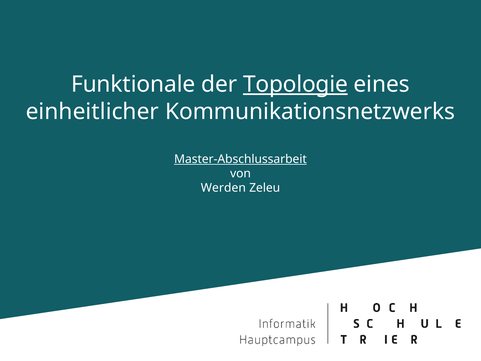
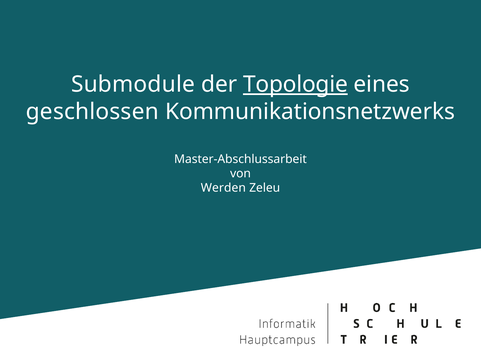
Funktionale: Funktionale -> Submodule (133, 84)
einheitlicher: einheitlicher -> geschlossen (92, 112)
Master-Abschlussarbeit underline: present -> none (240, 159)
